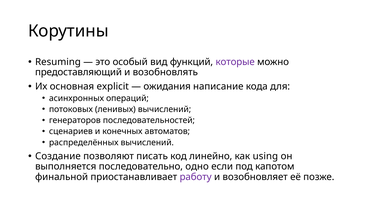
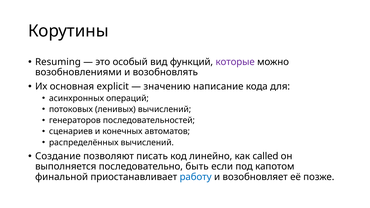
предоставляющий: предоставляющий -> возобновлениями (78, 72)
ожидания: ожидания -> значению (167, 87)
using: using -> called (265, 156)
одно: одно -> быть (197, 167)
работу colour: purple -> blue (196, 177)
